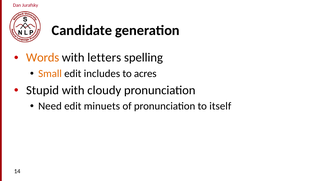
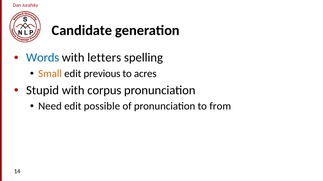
Words colour: orange -> blue (43, 58)
includes: includes -> previous (102, 74)
cloudy: cloudy -> corpus (104, 90)
minuets: minuets -> possible (102, 107)
itself: itself -> from (220, 107)
